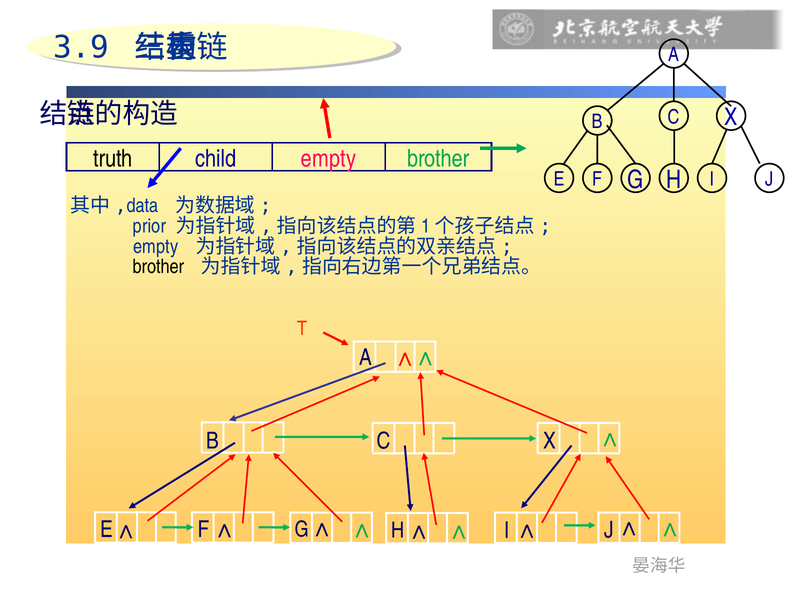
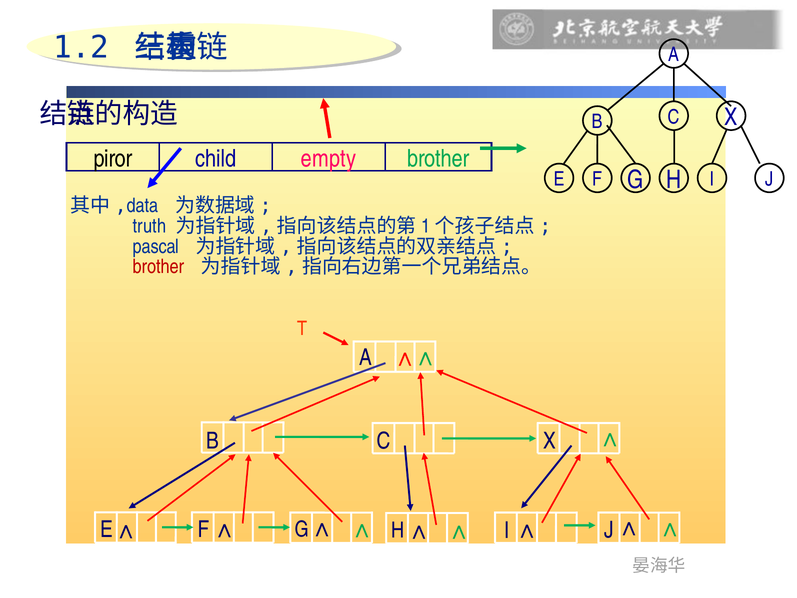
3.9: 3.9 -> 1.2 (81, 47)
truth: truth -> piror (113, 158)
prior: prior -> truth (149, 226)
empty: empty -> pascal (156, 246)
brother colour: black -> red (159, 267)
